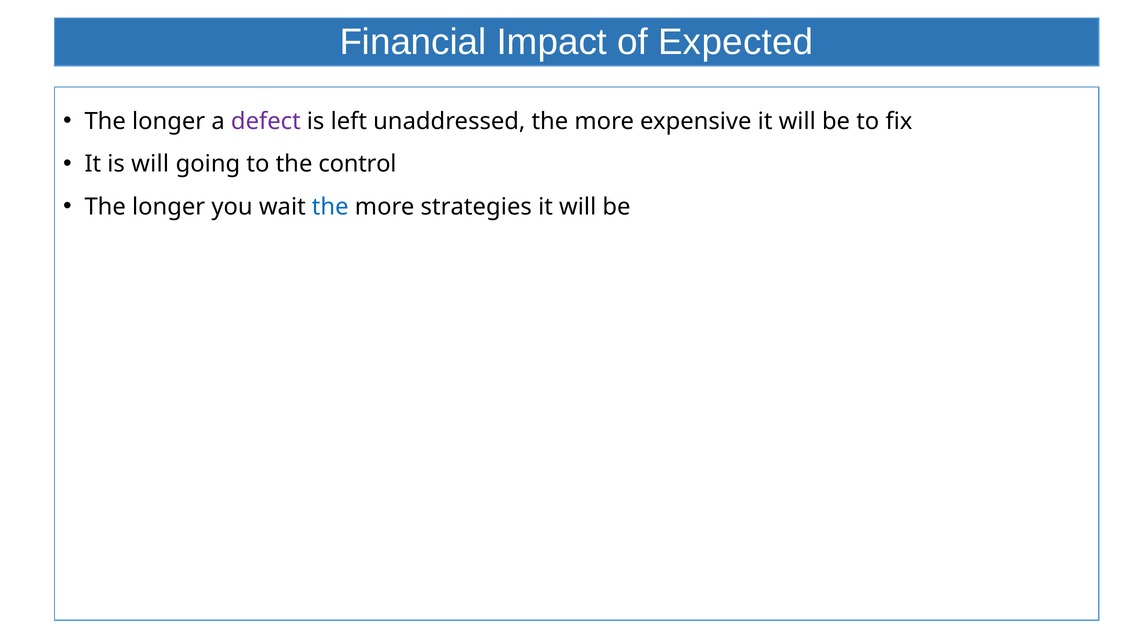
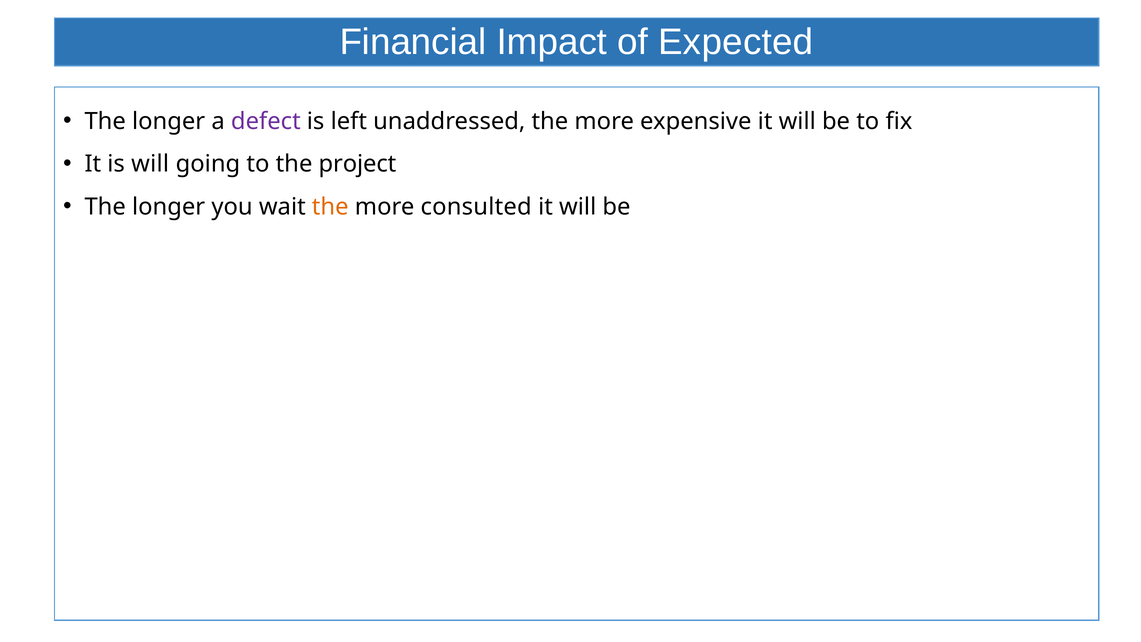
control: control -> project (357, 164)
the colour: blue -> orange (330, 207)
strategies: strategies -> consulted (476, 207)
